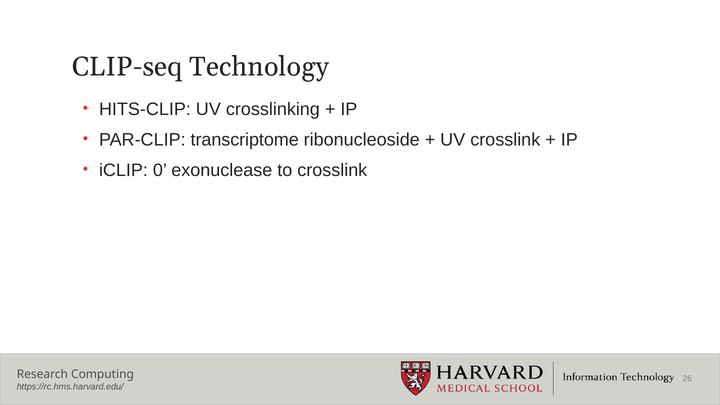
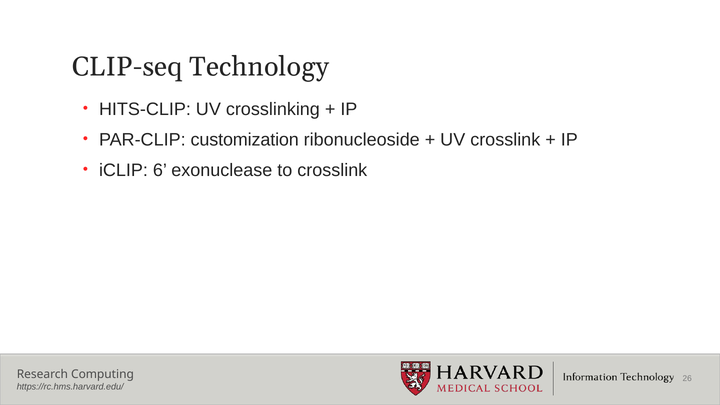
transcriptome: transcriptome -> customization (245, 140)
0: 0 -> 6 (160, 170)
